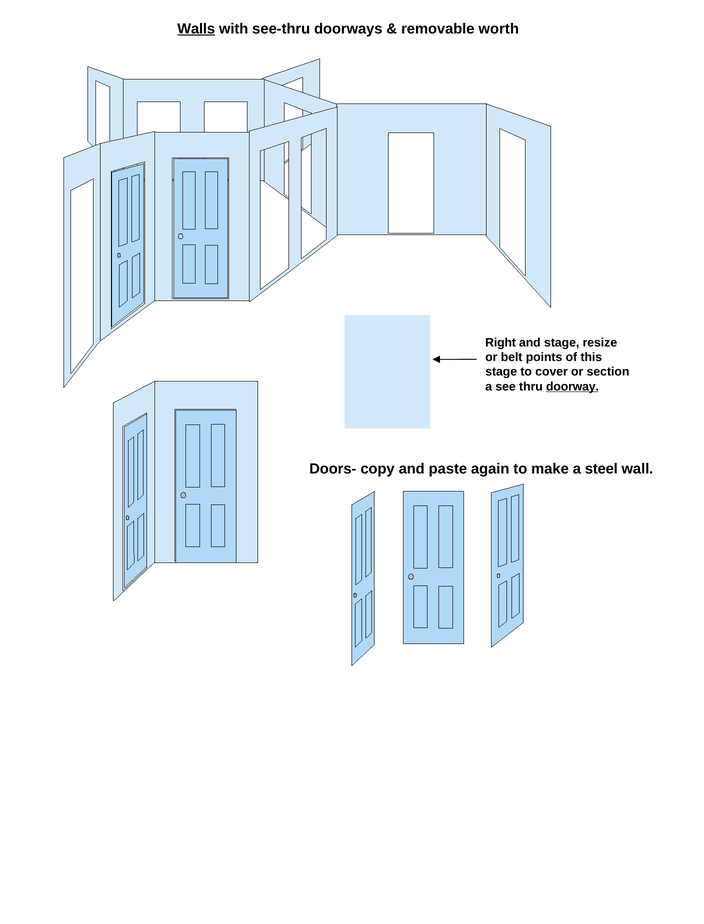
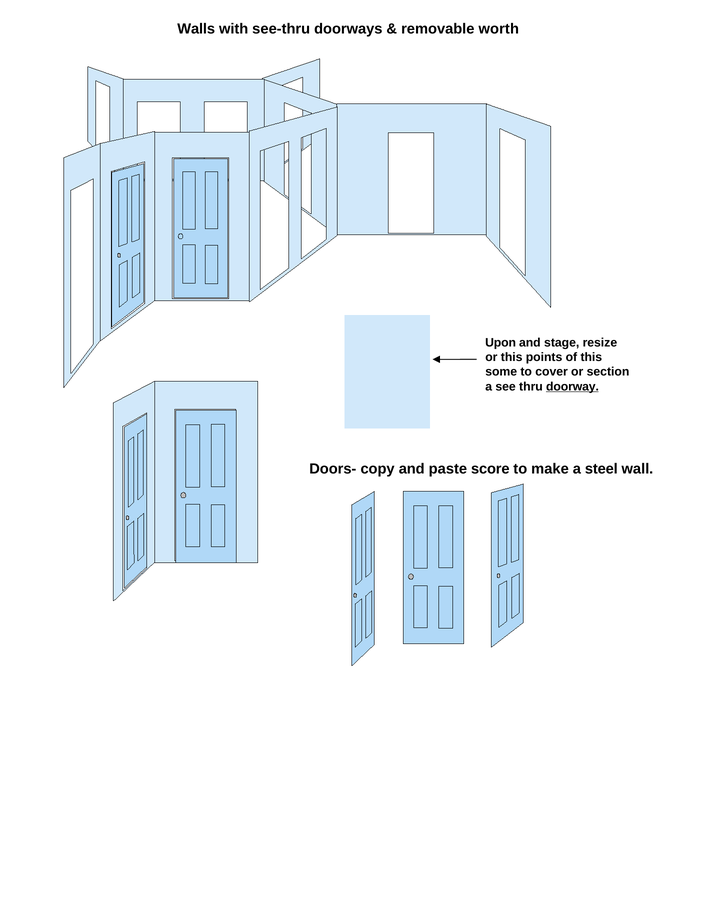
Walls underline: present -> none (196, 29)
Right: Right -> Upon (501, 342)
or belt: belt -> this (512, 357)
stage: stage -> some (501, 372)
again: again -> score (490, 469)
